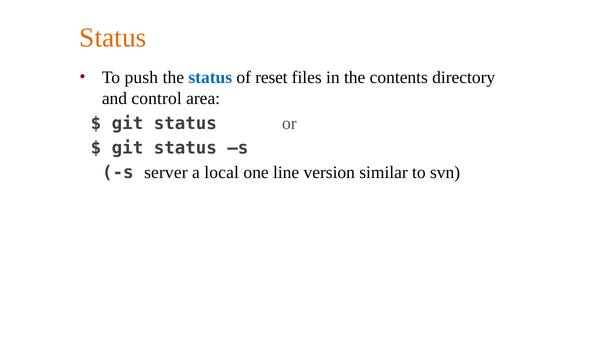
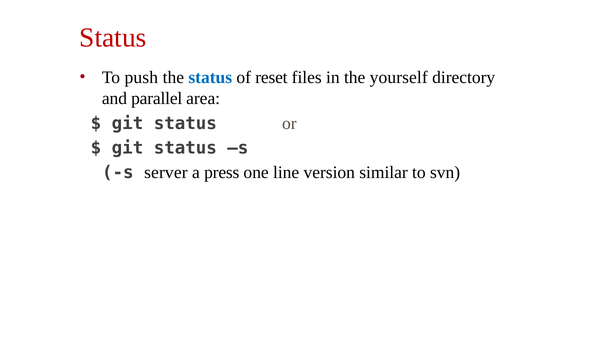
Status colour: orange -> red (113, 38)
contents: contents -> yourself (399, 78)
control: control -> parallel (157, 99)
local: local -> press (222, 173)
